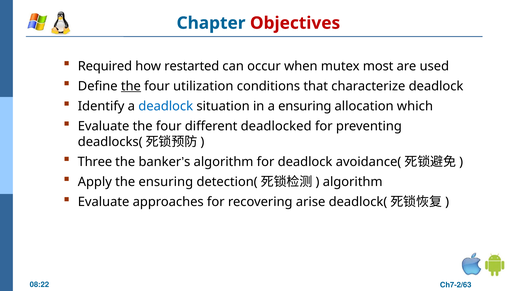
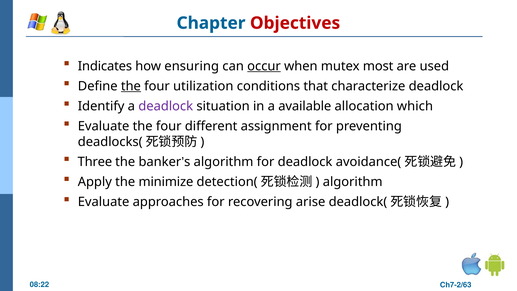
Required: Required -> Indicates (105, 66)
restarted: restarted -> ensuring (192, 66)
occur underline: none -> present (264, 66)
deadlock colour: blue -> purple (166, 106)
a ensuring: ensuring -> available (305, 106)
deadlocked: deadlocked -> assignment (276, 126)
the ensuring: ensuring -> minimize (166, 182)
